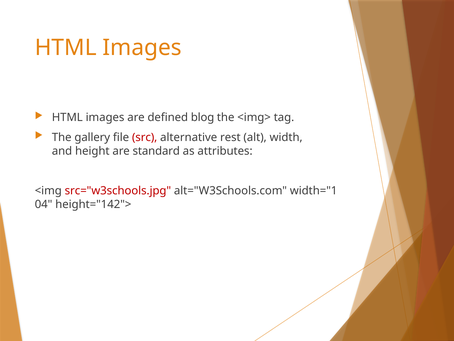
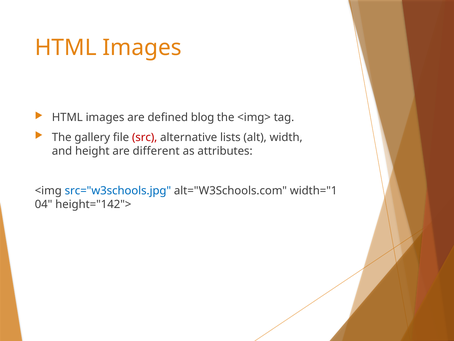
rest: rest -> lists (230, 137)
standard: standard -> different (156, 151)
src="w3schools.jpg colour: red -> blue (118, 191)
